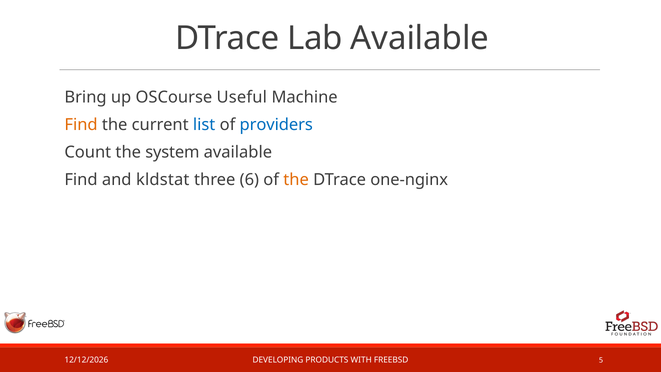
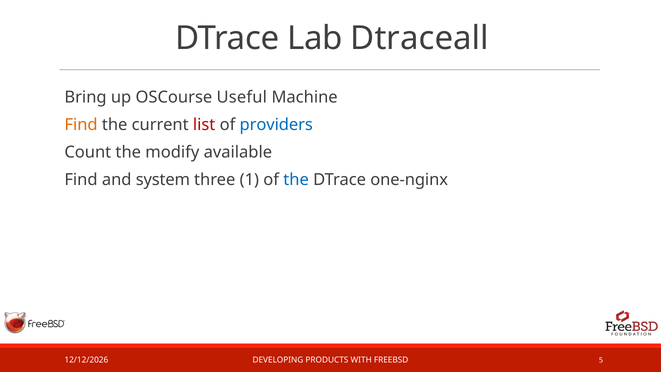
Lab Available: Available -> Dtraceall (420, 38)
list colour: blue -> red (204, 125)
system: system -> modify (172, 152)
kldstat: kldstat -> system (163, 180)
6: 6 -> 1 (249, 180)
the colour: orange -> blue (296, 180)
